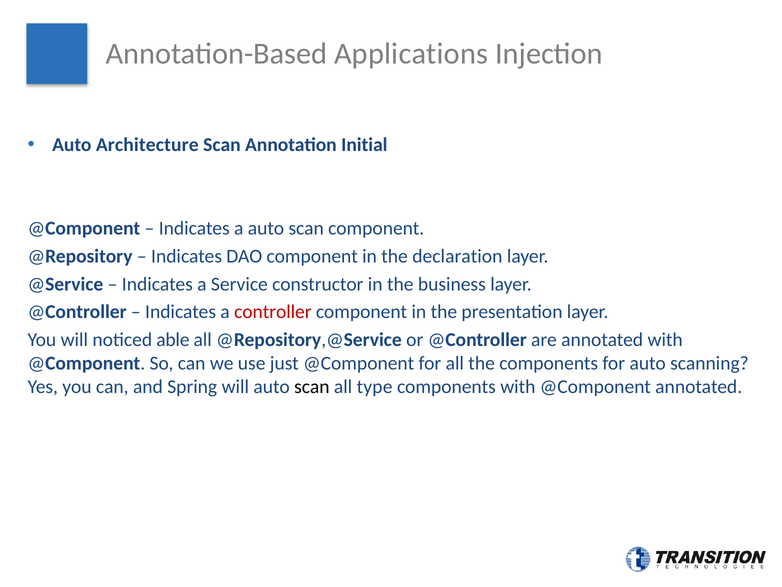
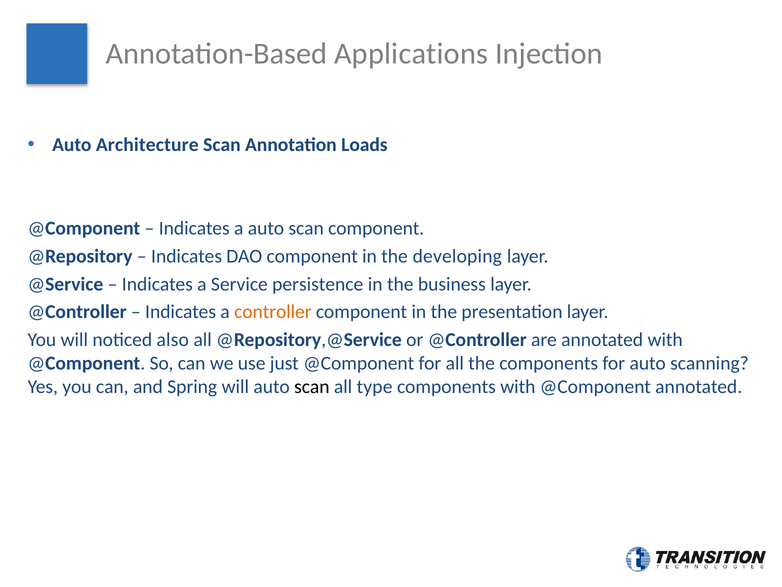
Initial: Initial -> Loads (364, 145)
declaration: declaration -> developing (457, 256)
constructor: constructor -> persistence (318, 284)
controller colour: red -> orange (273, 312)
able: able -> also (173, 339)
